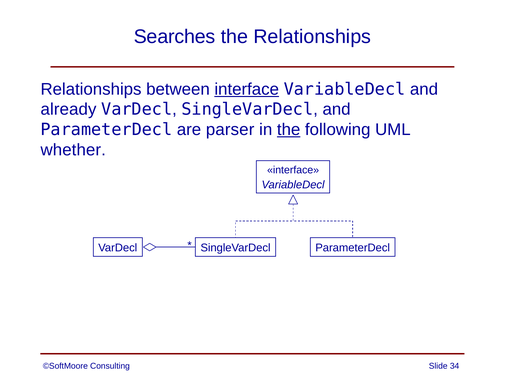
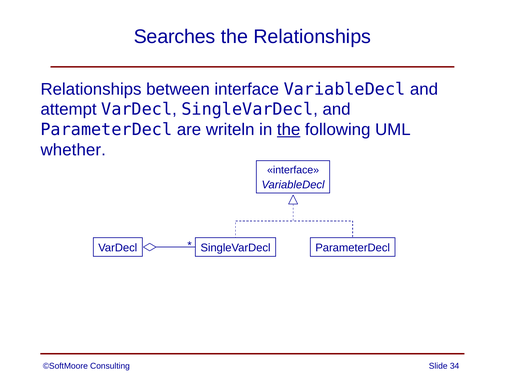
interface underline: present -> none (247, 89)
already: already -> attempt (69, 109)
parser: parser -> writeln (230, 130)
